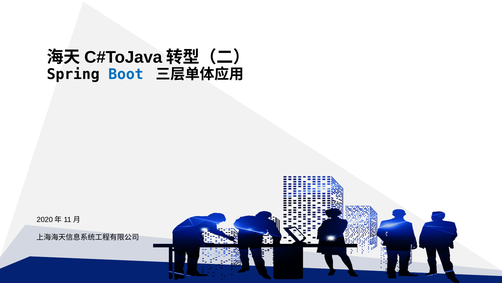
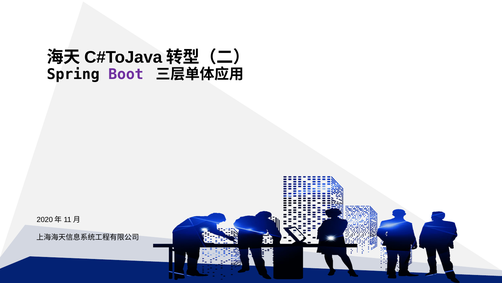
Boot colour: blue -> purple (126, 74)
